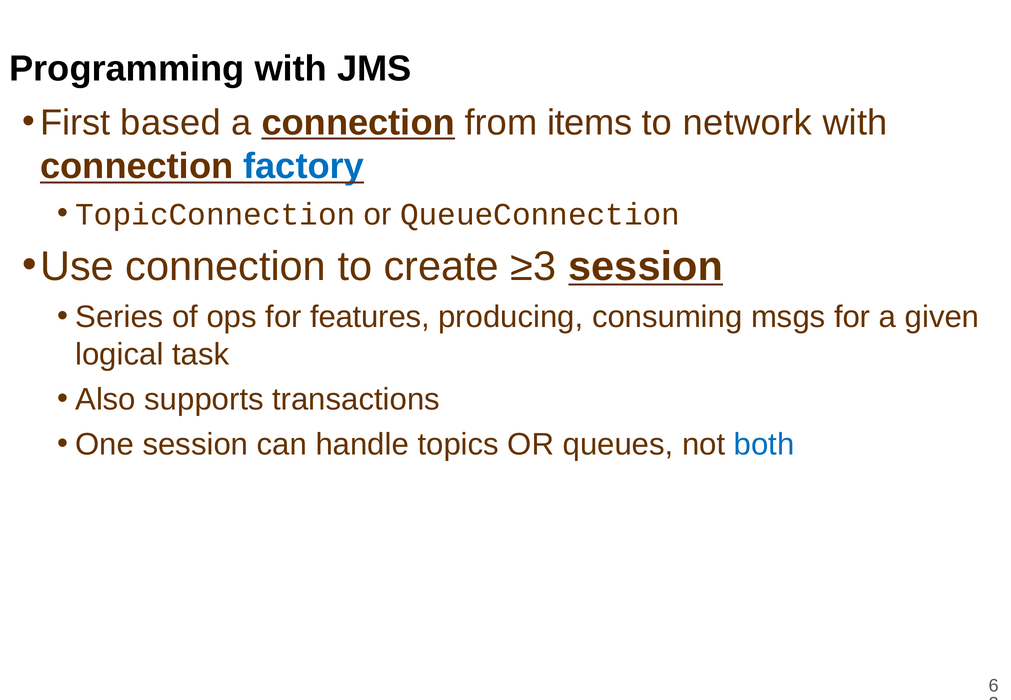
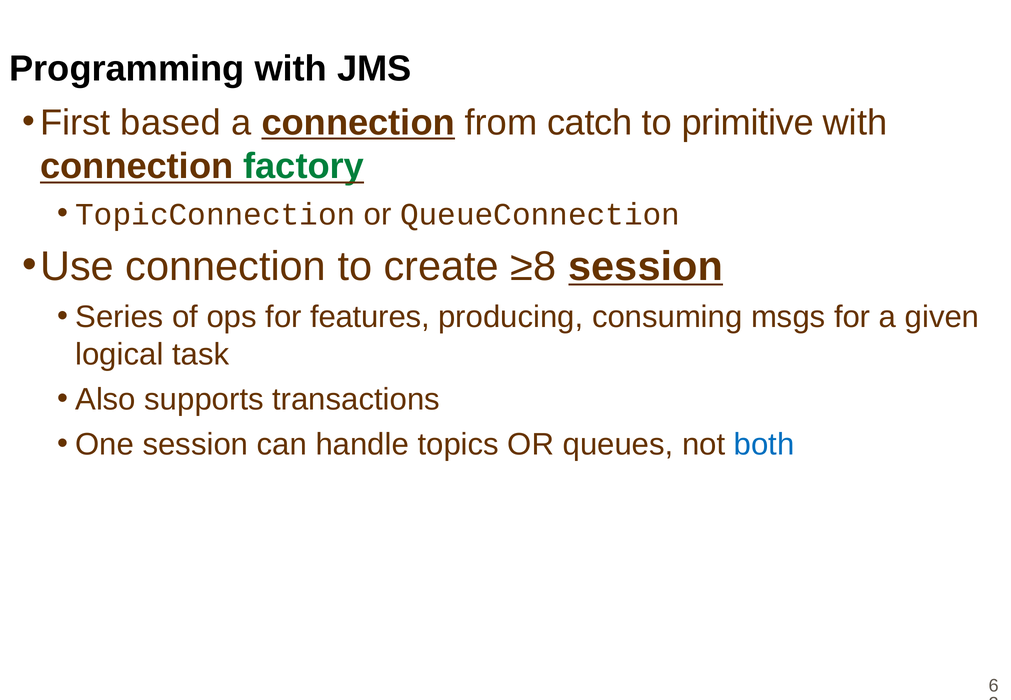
items: items -> catch (590, 123)
network: network -> primitive (748, 123)
factory colour: blue -> green (304, 166)
≥3: ≥3 -> ≥8 (533, 266)
